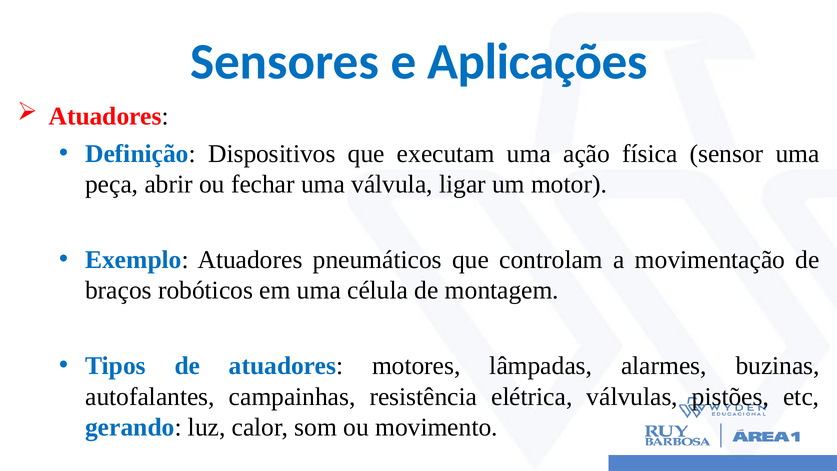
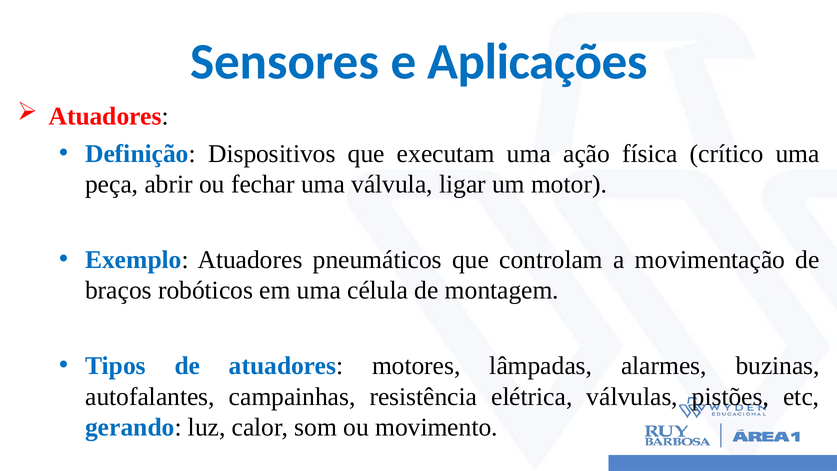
sensor: sensor -> crítico (727, 154)
